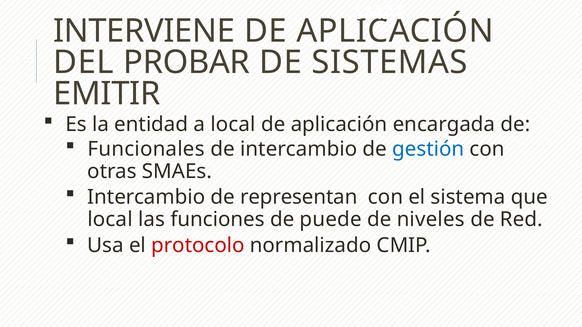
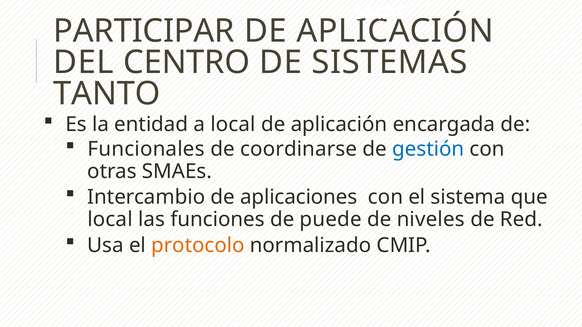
INTERVIENE: INTERVIENE -> PARTICIPAR (144, 31)
PROBAR: PROBAR -> CENTRO (187, 62)
EMITIR: EMITIR -> TANTO (107, 94)
de intercambio: intercambio -> coordinarse (299, 149)
representan: representan -> aplicaciones (299, 197)
protocolo colour: red -> orange (198, 245)
